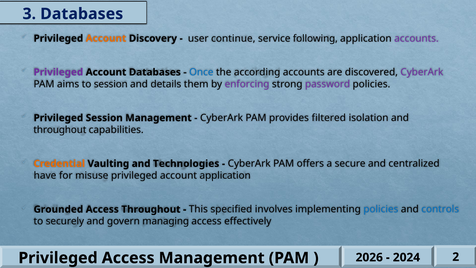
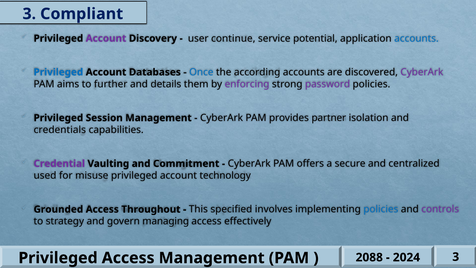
3 Databases: Databases -> Compliant (82, 14)
Account colour: orange -> purple (106, 38)
following: following -> potential (315, 38)
accounts colour: purple -> blue (416, 38)
Privileged colour: purple -> blue (58, 72)
to session: session -> further (111, 84)
filtered: filtered -> partner (329, 118)
throughout: throughout -> credentials (60, 130)
Credential colour: orange -> purple (59, 163)
Technologies: Technologies -> Commitment (186, 163)
have: have -> used (45, 175)
account application: application -> technology (225, 175)
controls colour: blue -> purple (440, 209)
securely: securely -> strategy (65, 221)
2026: 2026 -> 2088 (369, 257)
2024 2: 2 -> 3 (456, 257)
